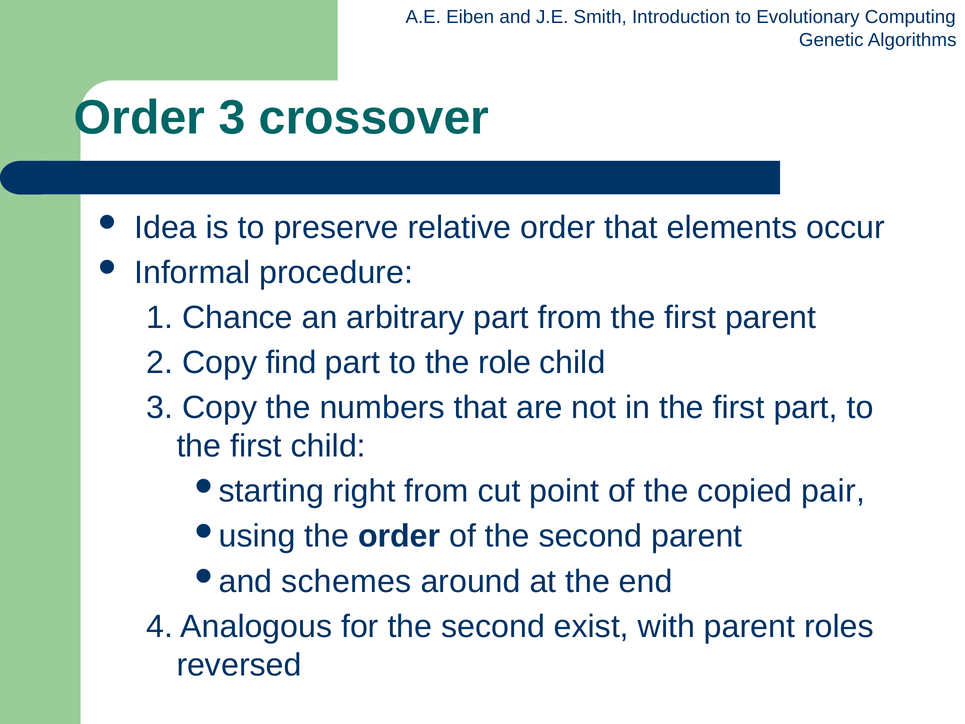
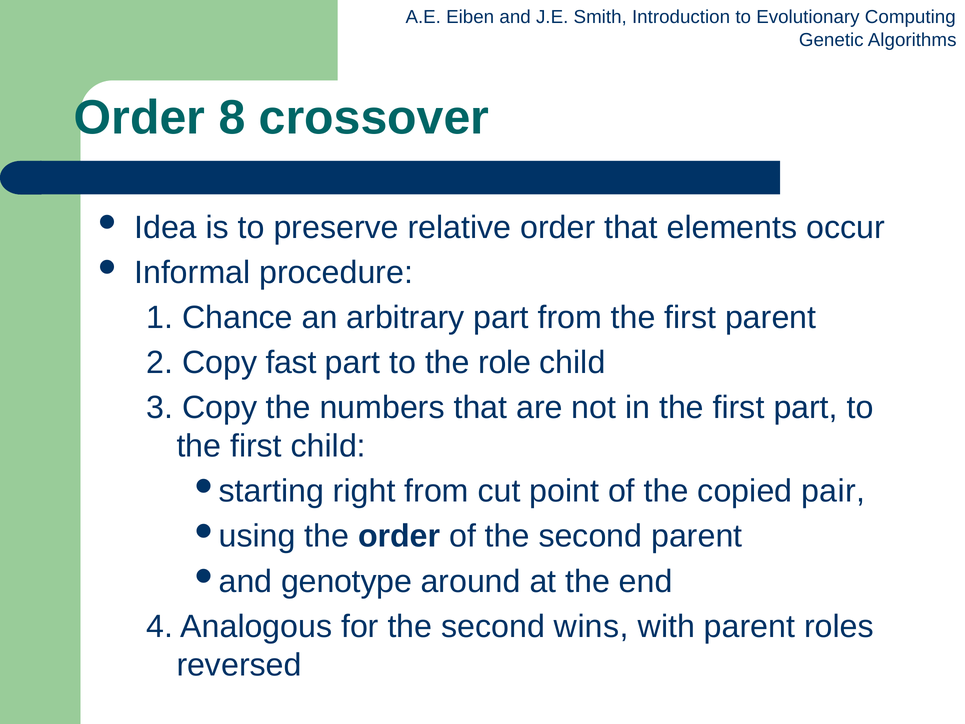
Order 3: 3 -> 8 (232, 118)
find: find -> fast (291, 363)
schemes: schemes -> genotype (347, 581)
exist: exist -> wins (591, 626)
